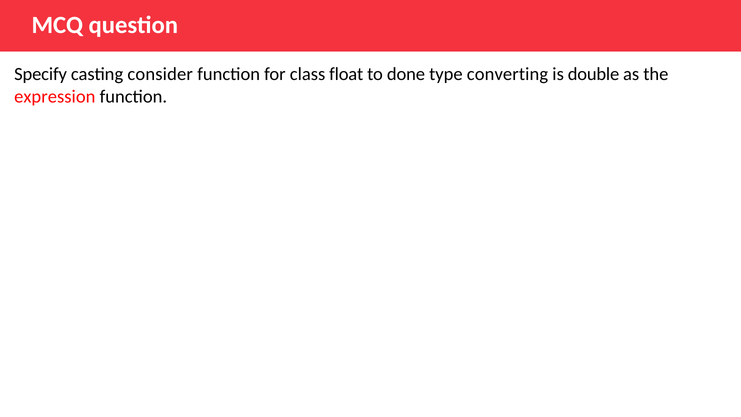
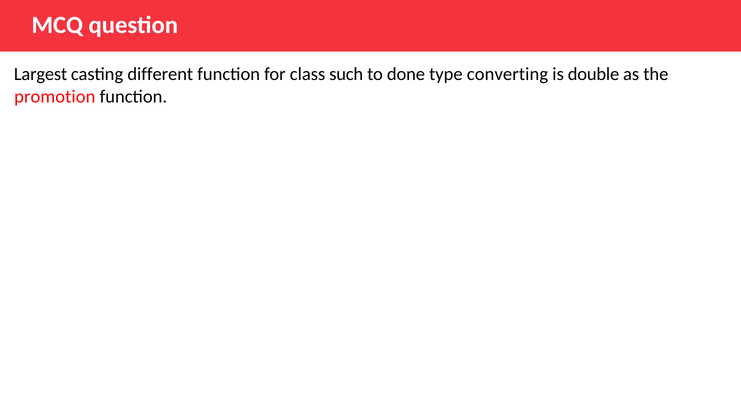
Specify: Specify -> Largest (41, 74)
consider: consider -> different (160, 74)
float: float -> such (346, 74)
expression: expression -> promotion (55, 96)
